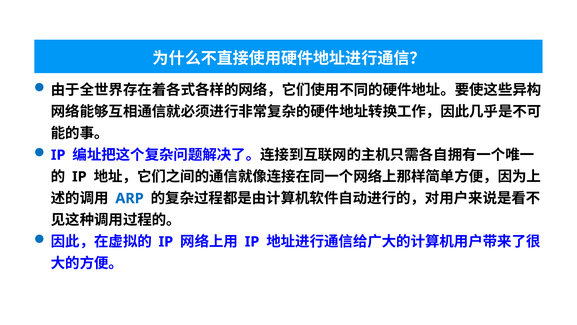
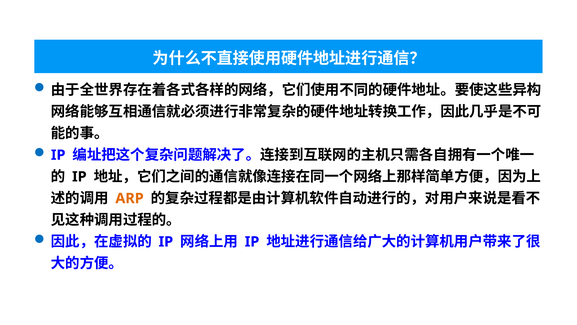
ARP colour: blue -> orange (130, 198)
